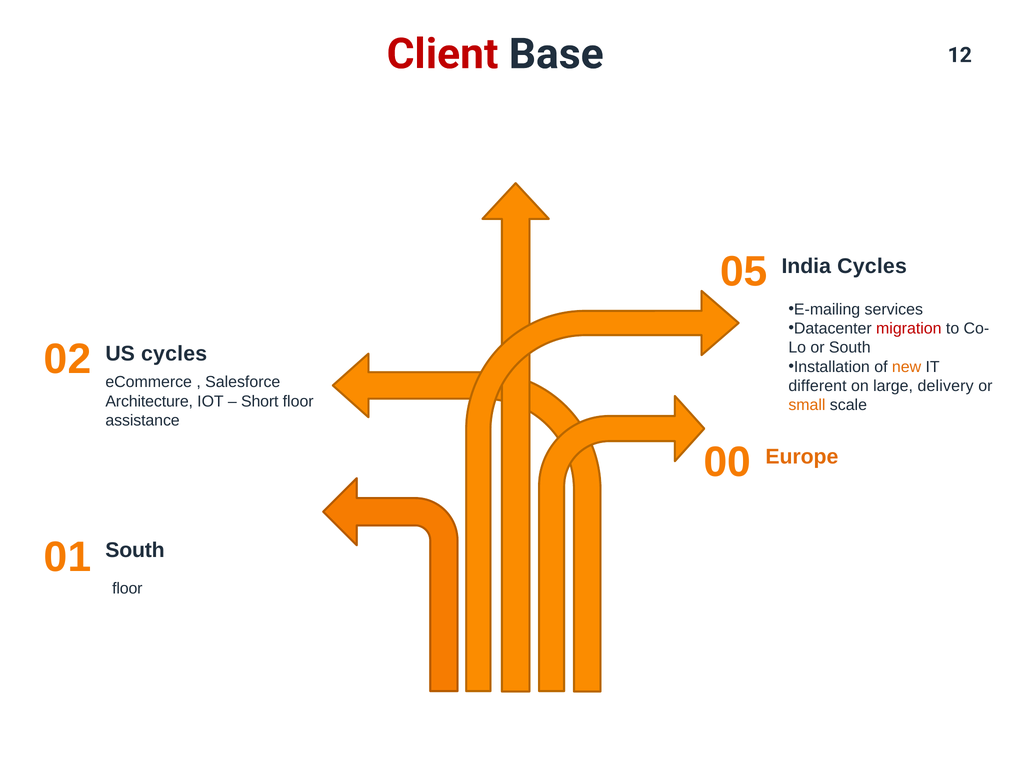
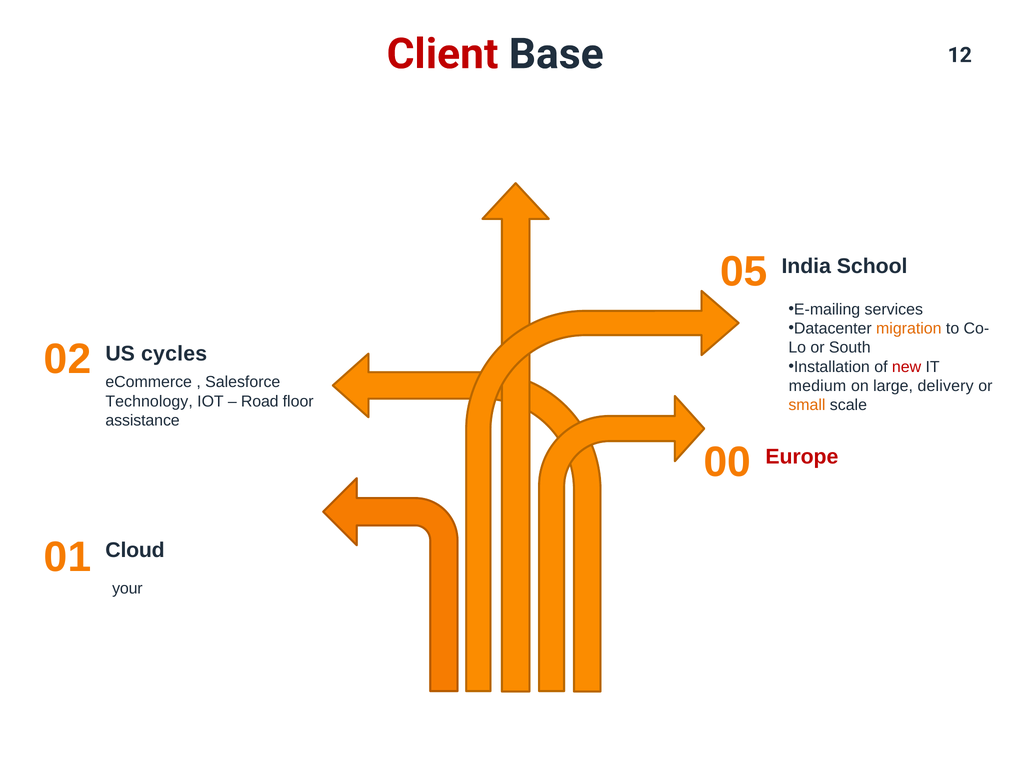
India Cycles: Cycles -> School (872, 266)
migration colour: red -> orange (909, 329)
new colour: orange -> red (907, 367)
different: different -> medium (817, 386)
Architecture: Architecture -> Technology (149, 401)
Short: Short -> Road (260, 401)
Europe colour: orange -> red (802, 457)
01 South: South -> Cloud (135, 550)
floor: floor -> your (127, 588)
